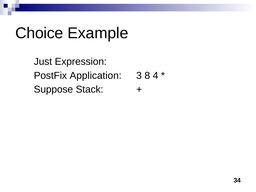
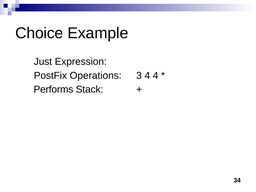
Application: Application -> Operations (96, 76)
3 8: 8 -> 4 (147, 76)
Suppose: Suppose -> Performs (53, 89)
